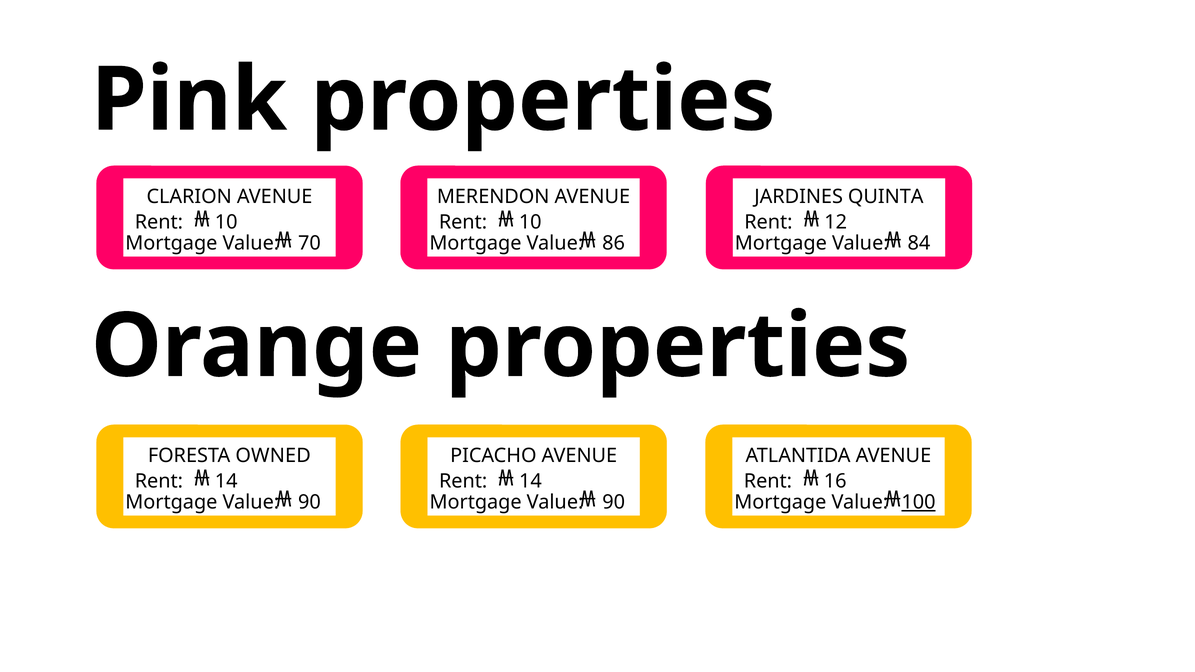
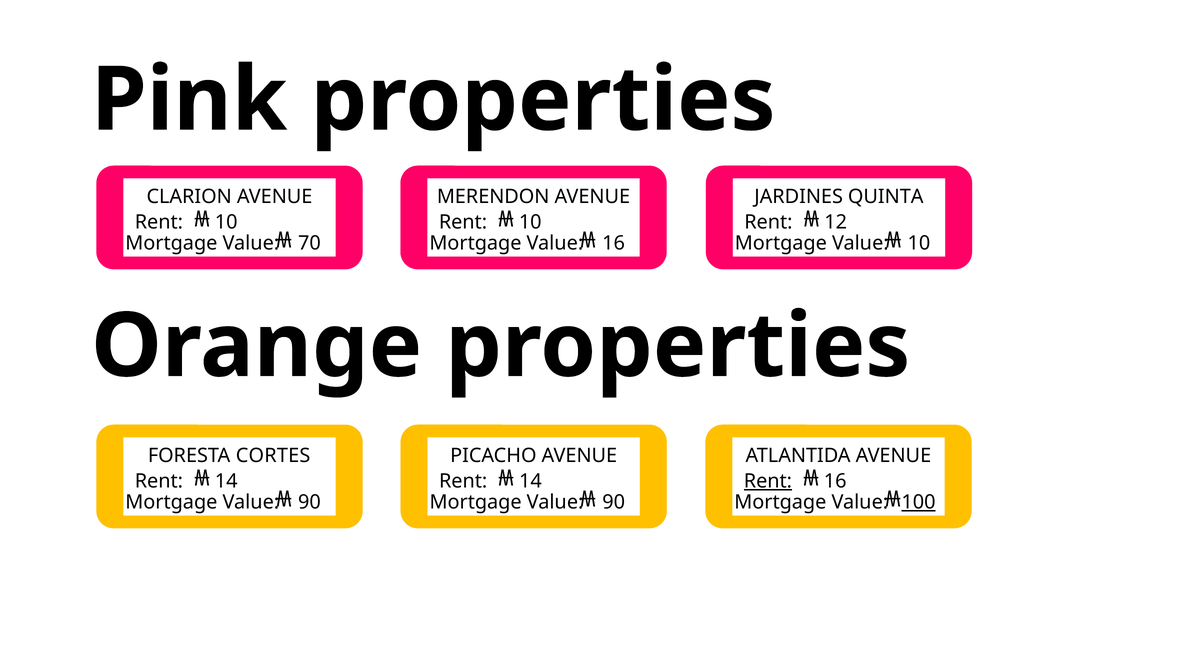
Value 86: 86 -> 16 (614, 243)
Value 84: 84 -> 10 (919, 243)
OWNED: OWNED -> CORTES (273, 456)
Rent underline: none -> present (768, 481)
